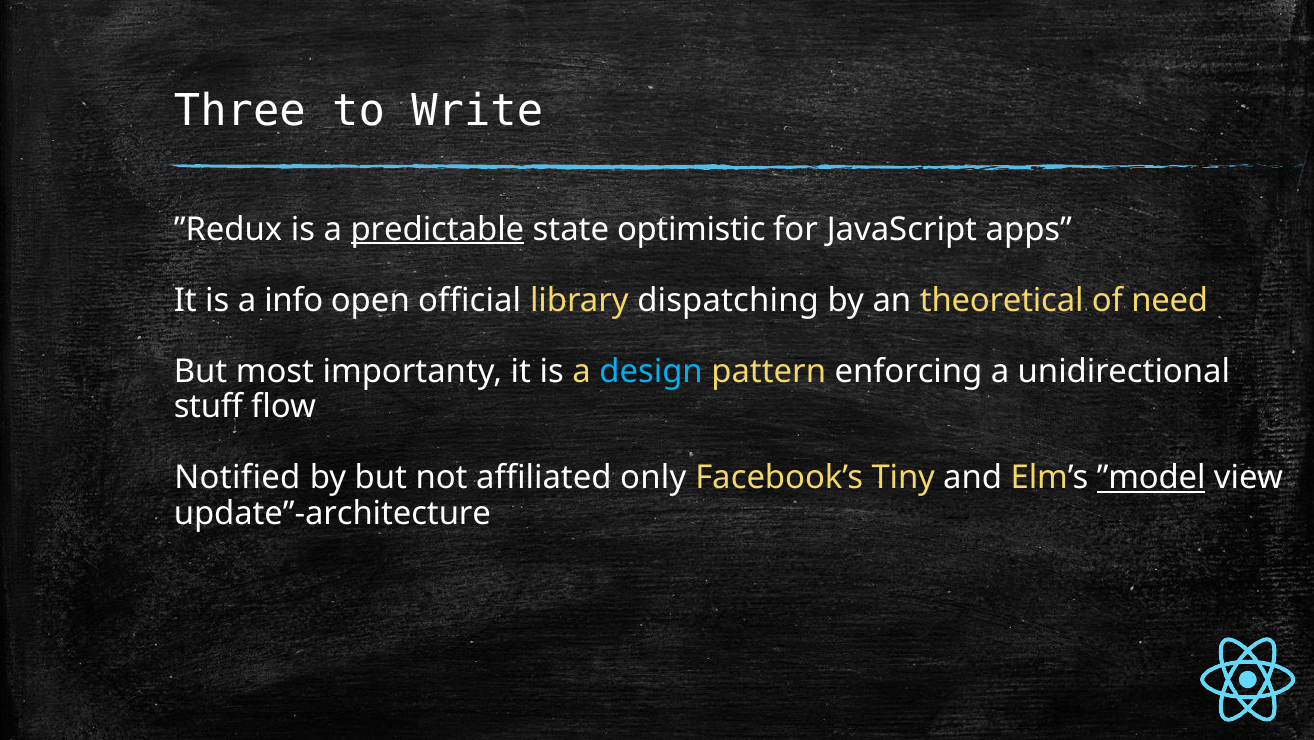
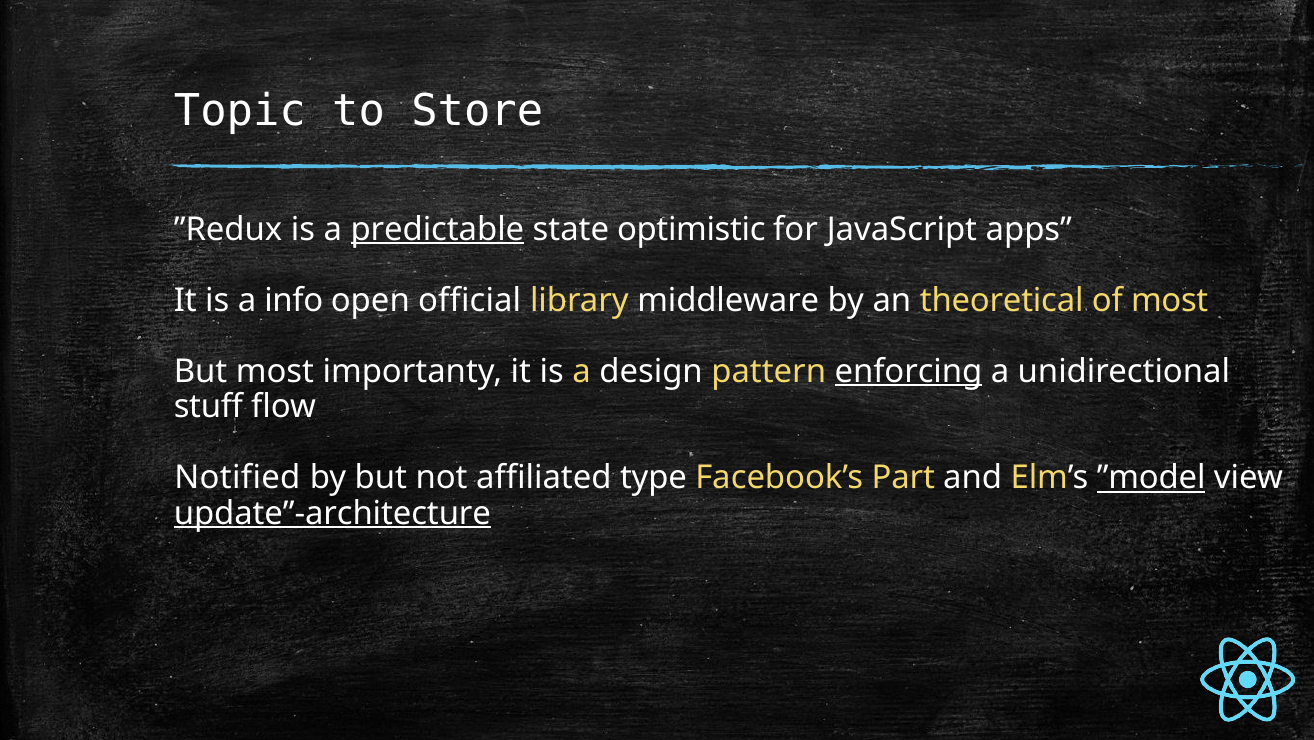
Three: Three -> Topic (240, 111)
Write: Write -> Store (477, 111)
dispatching: dispatching -> middleware (728, 300)
of need: need -> most (1170, 300)
design colour: light blue -> white (651, 371)
enforcing underline: none -> present (908, 371)
only: only -> type (653, 477)
Tiny: Tiny -> Part (903, 477)
update”-architecture underline: none -> present (332, 513)
